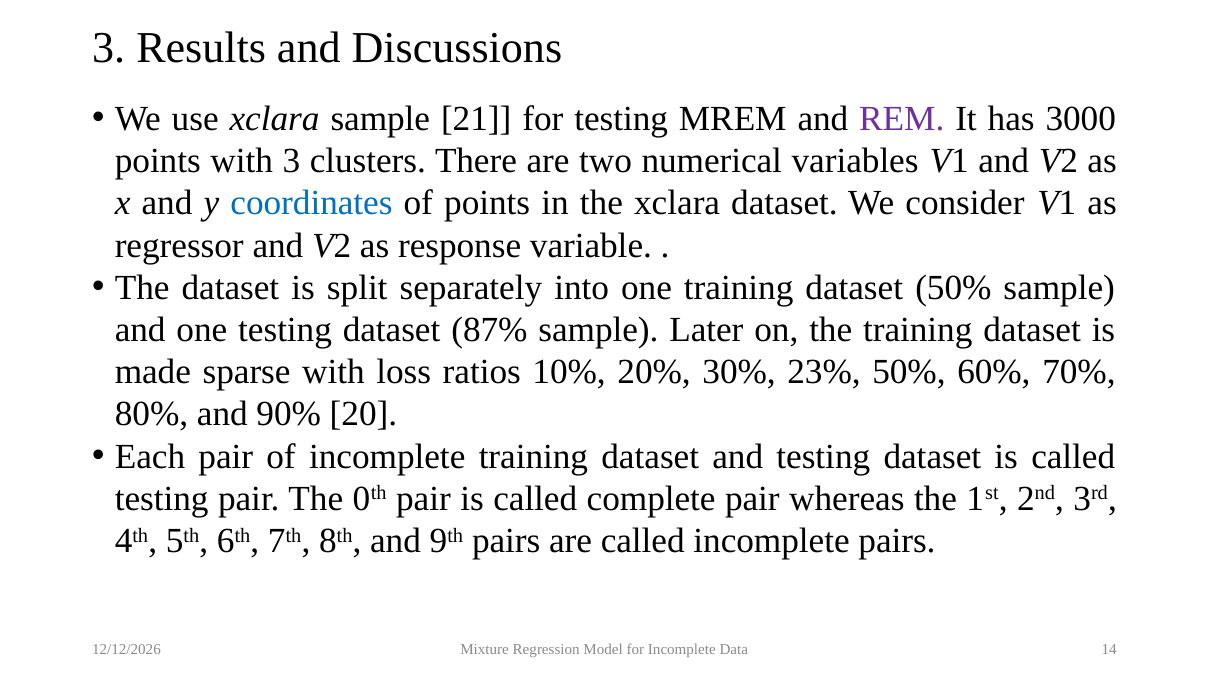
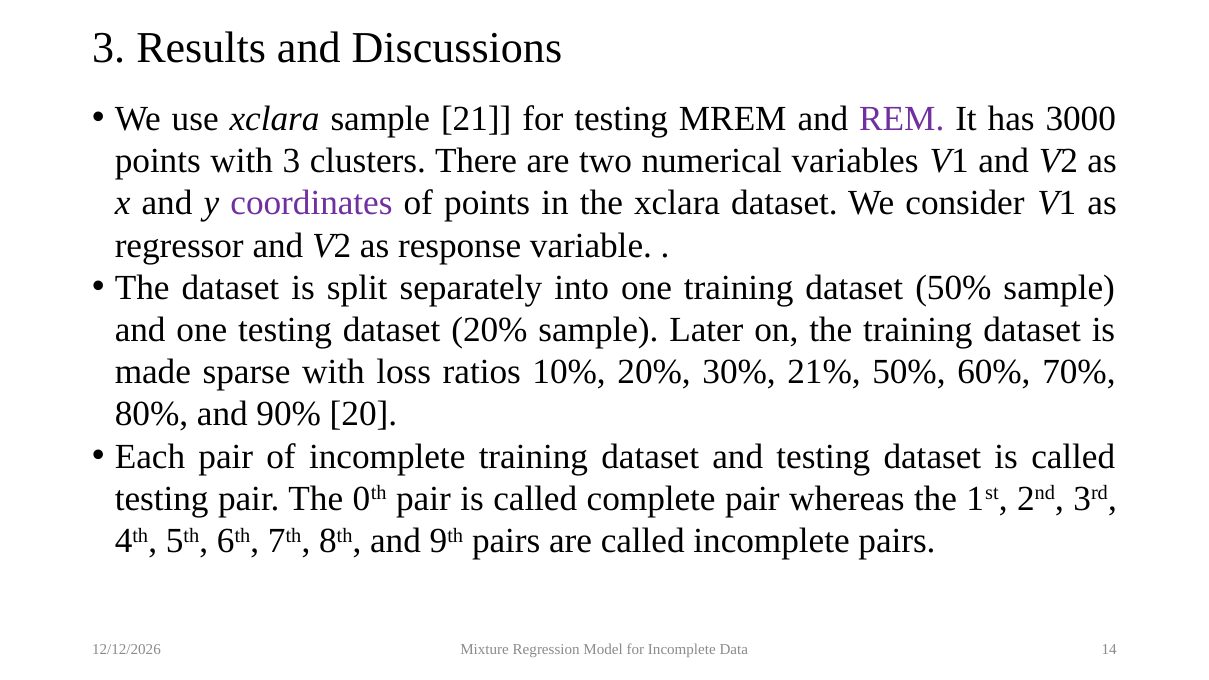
coordinates colour: blue -> purple (311, 203)
dataset 87%: 87% -> 20% (489, 330)
23%: 23% -> 21% (824, 372)
